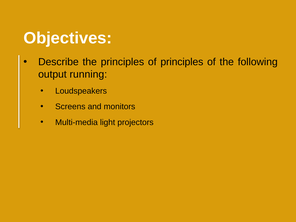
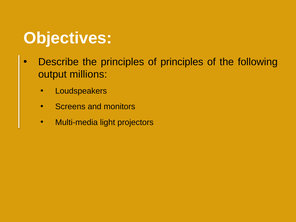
running: running -> millions (88, 74)
